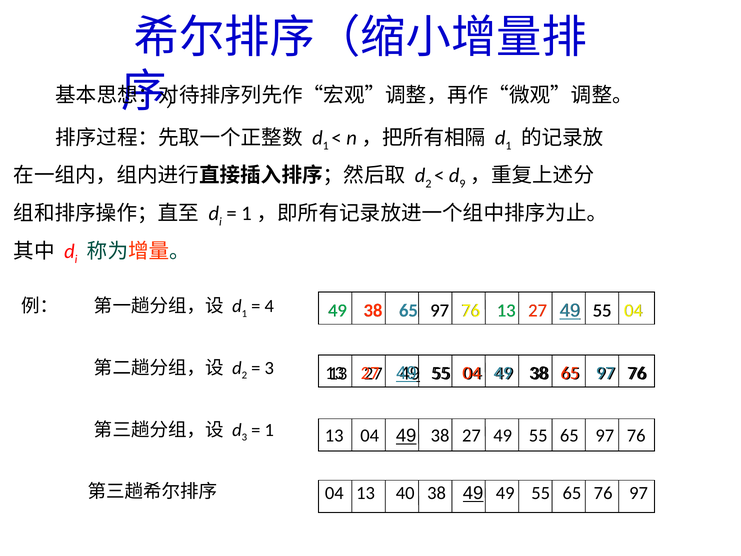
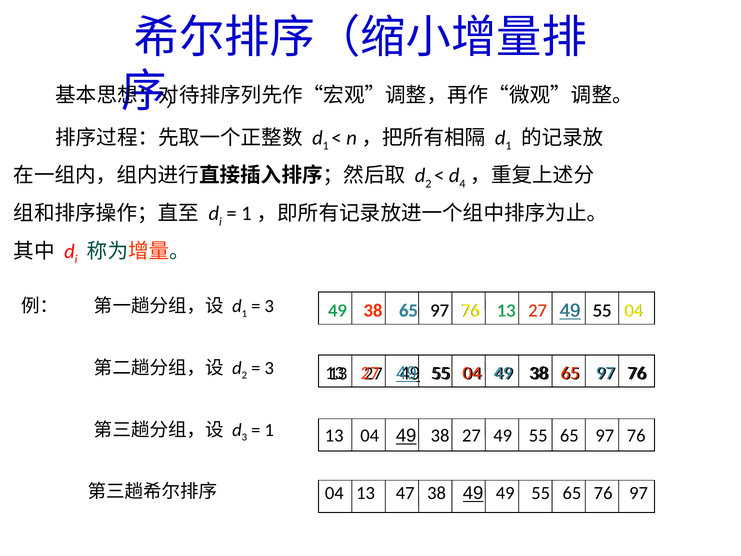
9: 9 -> 4 (463, 184)
4: 4 -> 3 (269, 306)
40: 40 -> 47 (405, 493)
